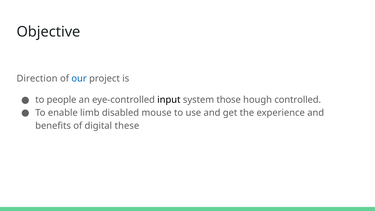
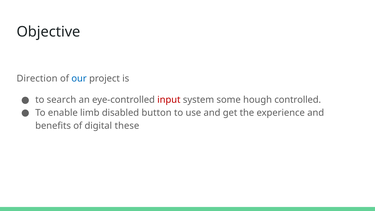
people: people -> search (61, 100)
input colour: black -> red (169, 100)
those: those -> some (229, 100)
mouse: mouse -> button (157, 113)
